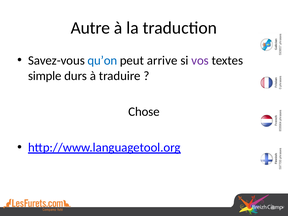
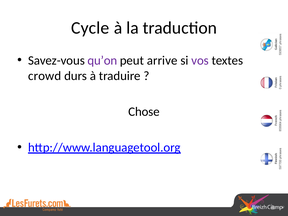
Autre: Autre -> Cycle (90, 28)
qu’on colour: blue -> purple (102, 60)
simple: simple -> crowd (45, 76)
